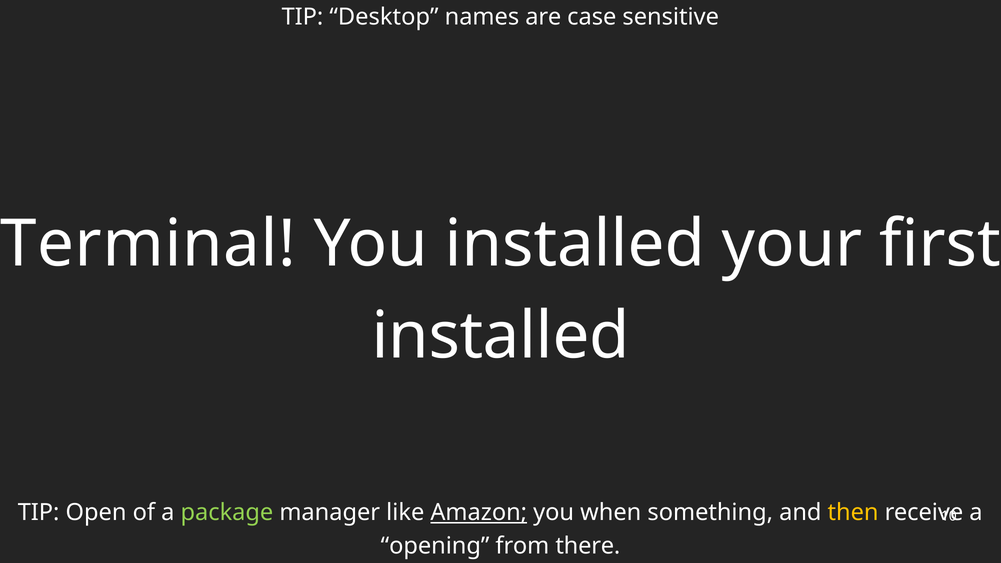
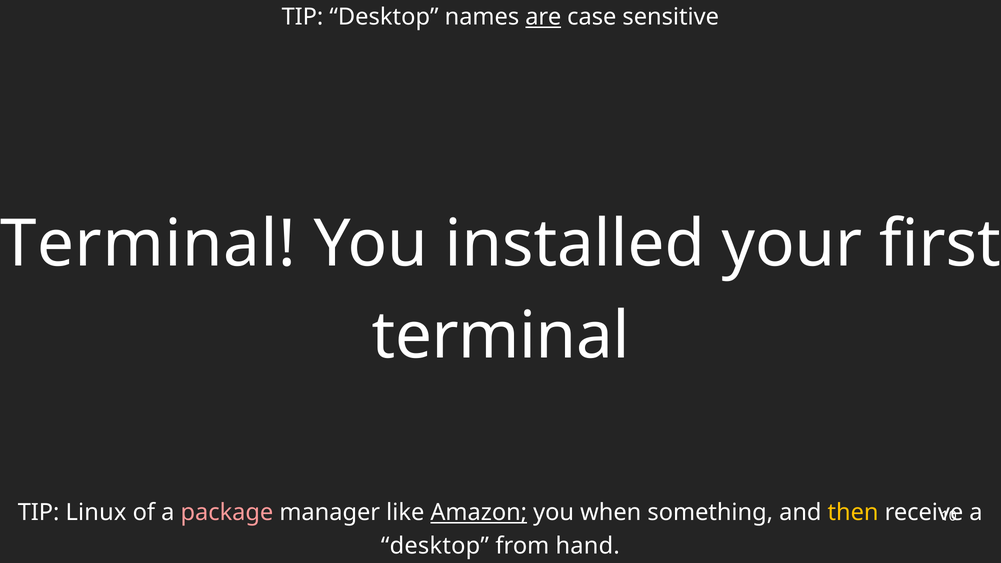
are underline: none -> present (543, 17)
installed: installed -> terminal (501, 336)
Open: Open -> Linux (96, 513)
package colour: light green -> pink (227, 513)
opening: opening -> desktop (435, 546)
there: there -> hand (588, 546)
